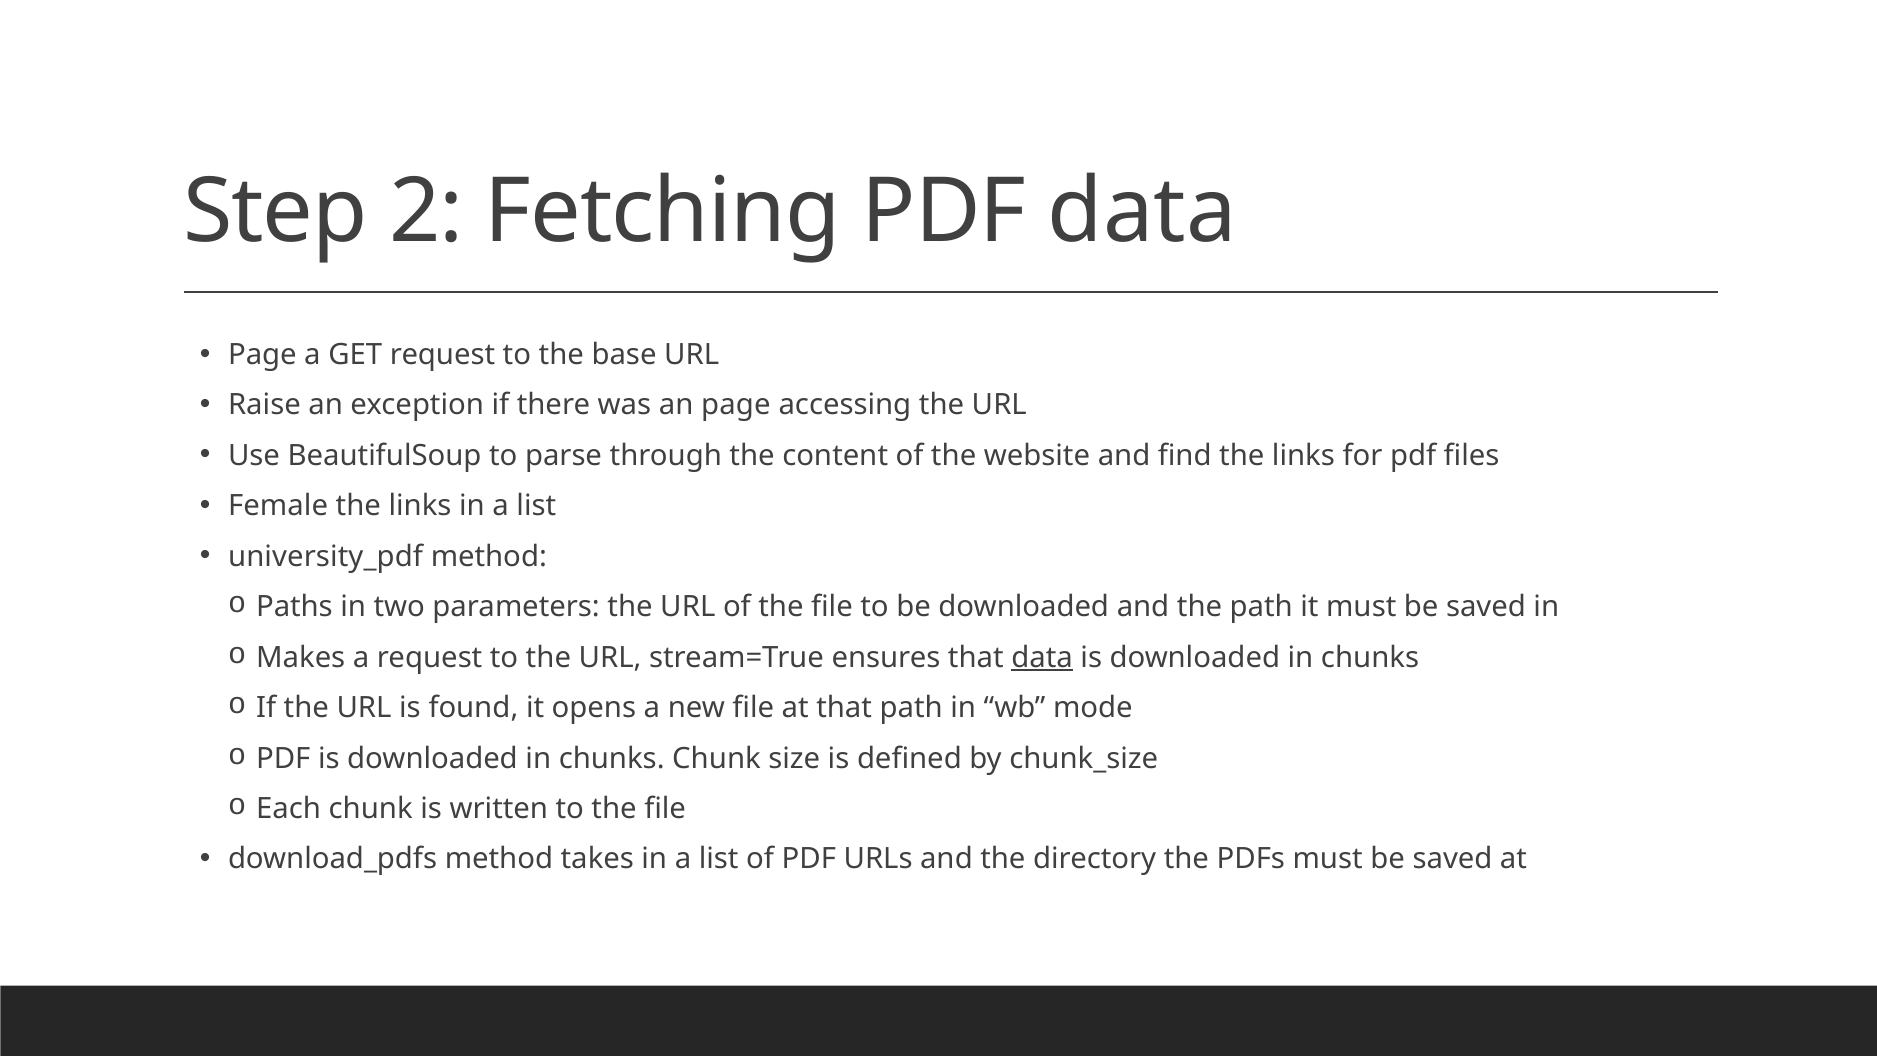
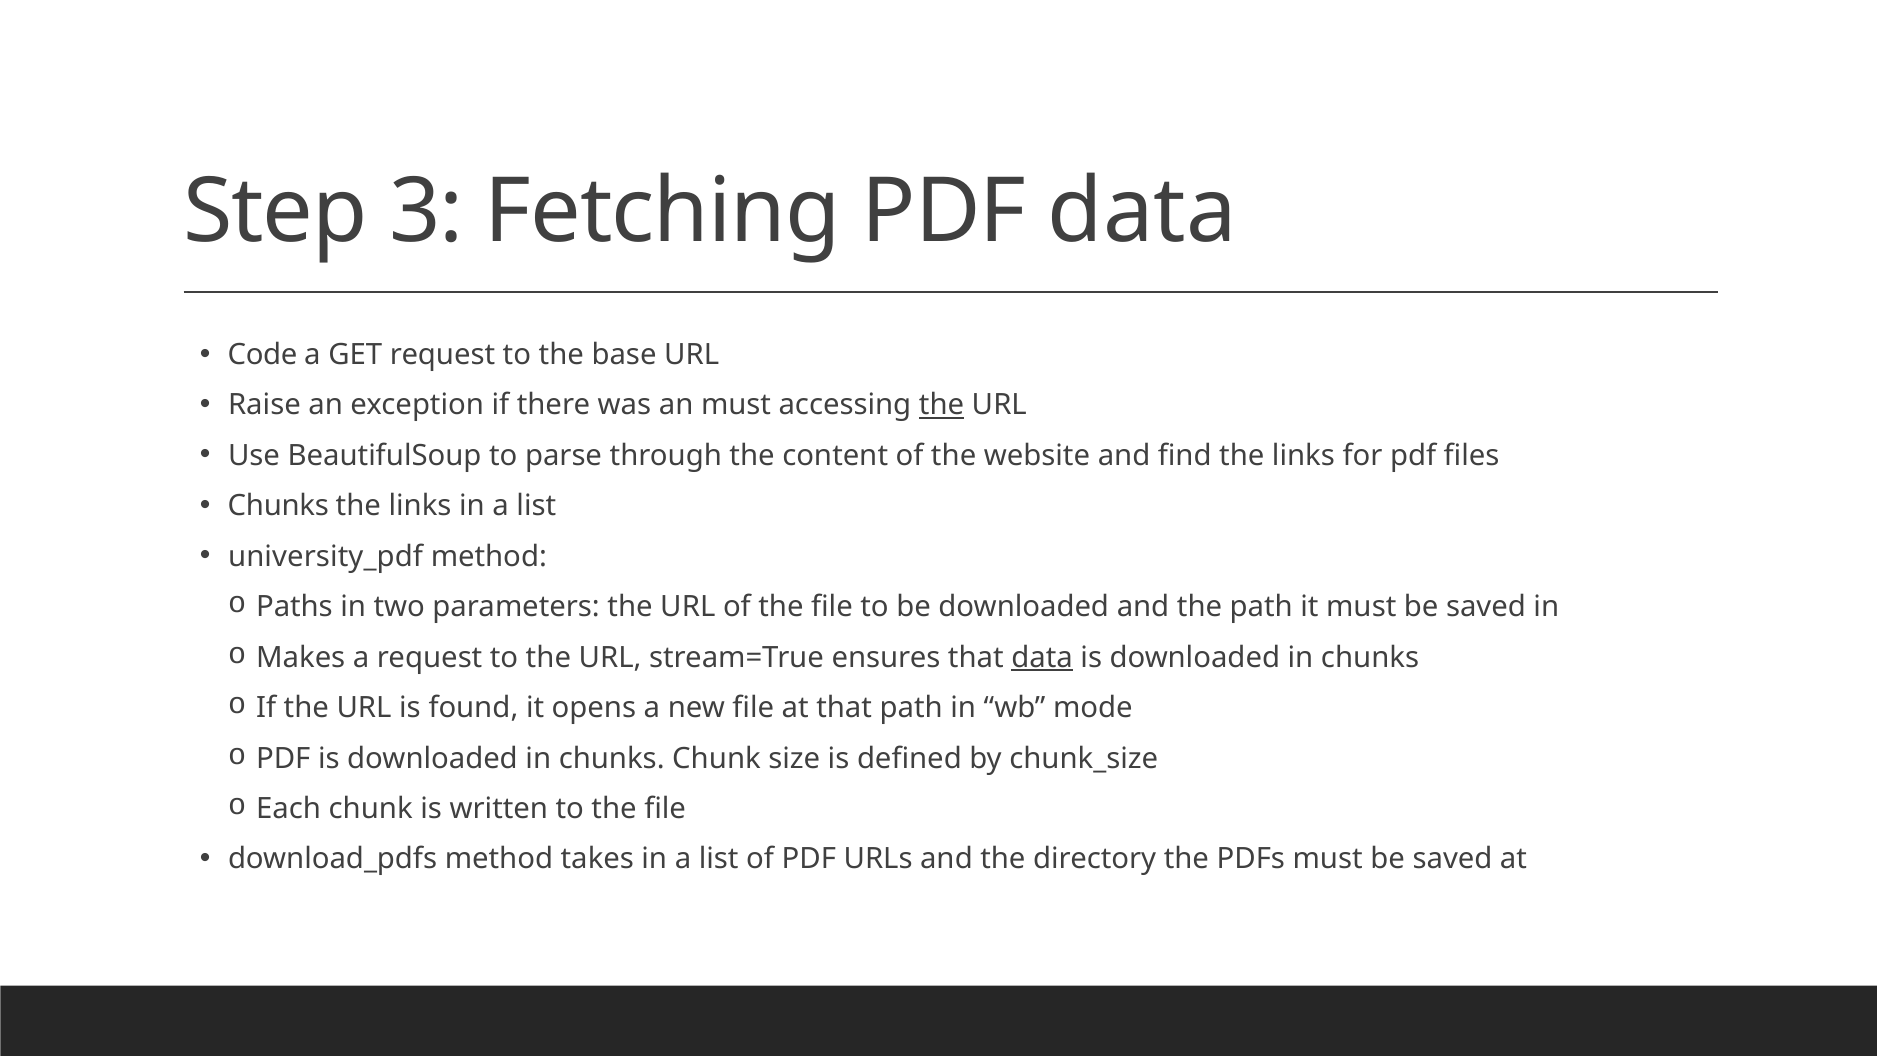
2: 2 -> 3 (427, 211)
Page: Page -> Code (263, 355)
an page: page -> must (736, 405)
the underline: none -> present (942, 405)
Female: Female -> Chunks (278, 506)
